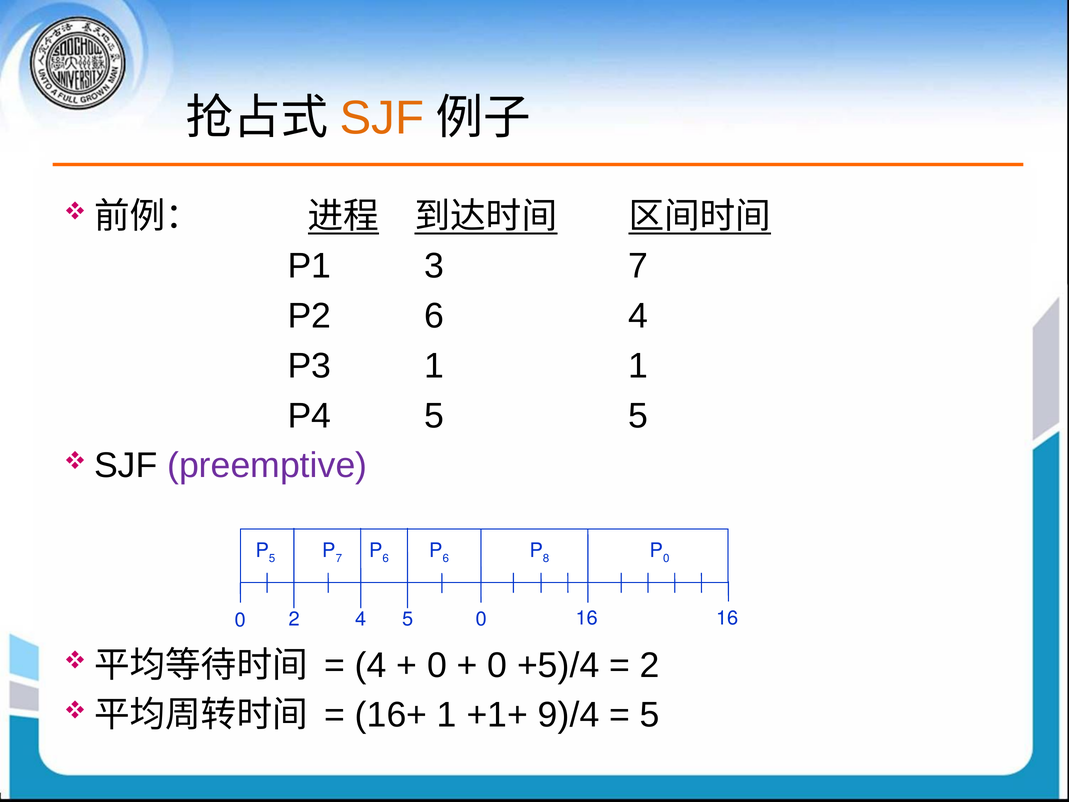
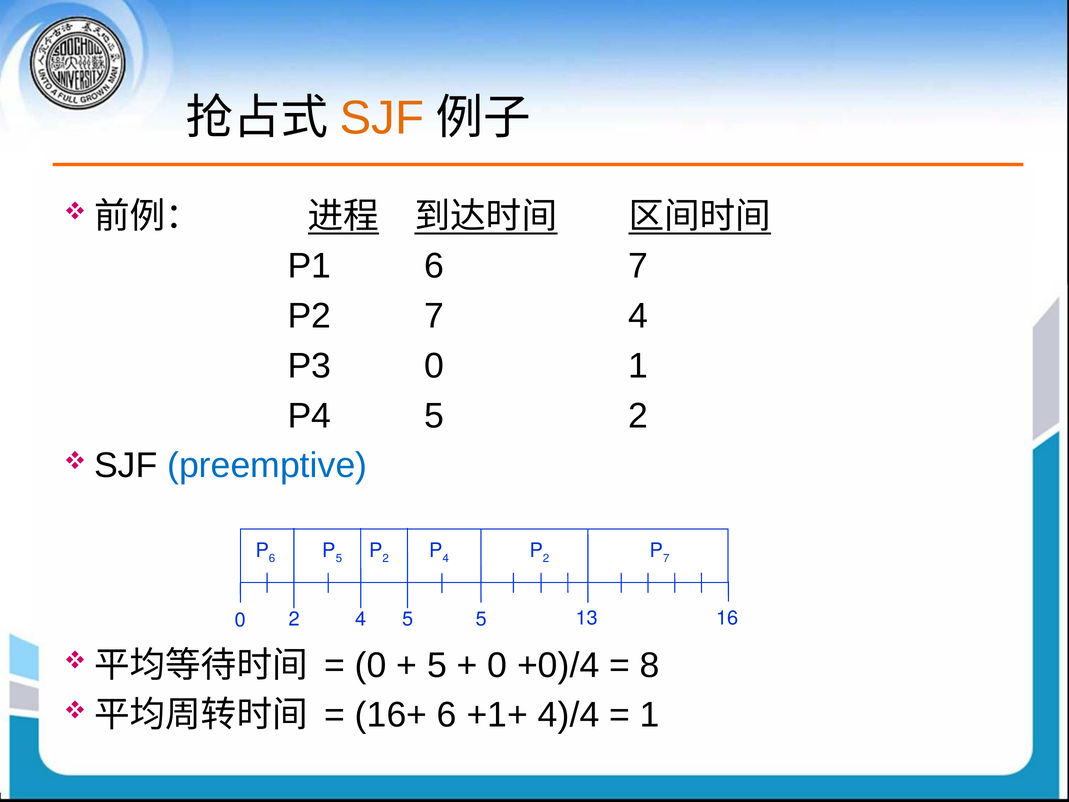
P1 3: 3 -> 6 (434, 266)
P2 6: 6 -> 7 (434, 316)
P3 1: 1 -> 0 (434, 366)
5 5: 5 -> 2 (638, 416)
preemptive colour: purple -> blue (267, 466)
5: 5 -> 6 (272, 558)
7: 7 -> 5 (339, 558)
6: 6 -> 2 (386, 558)
6: 6 -> 4 (446, 558)
8: 8 -> 2 (546, 558)
0: 0 -> 7 (666, 558)
5 0: 0 -> 5 (481, 619)
2 16: 16 -> 13 (587, 618)
4: 4 -> 0 (371, 665)
0: 0 -> 5 (437, 665)
+5)/4: +5)/4 -> +0)/4 (558, 665)
2: 2 -> 8 (650, 665)
16+ 1: 1 -> 6 (447, 715)
9)/4: 9)/4 -> 4)/4 (569, 715)
5: 5 -> 1 (650, 715)
